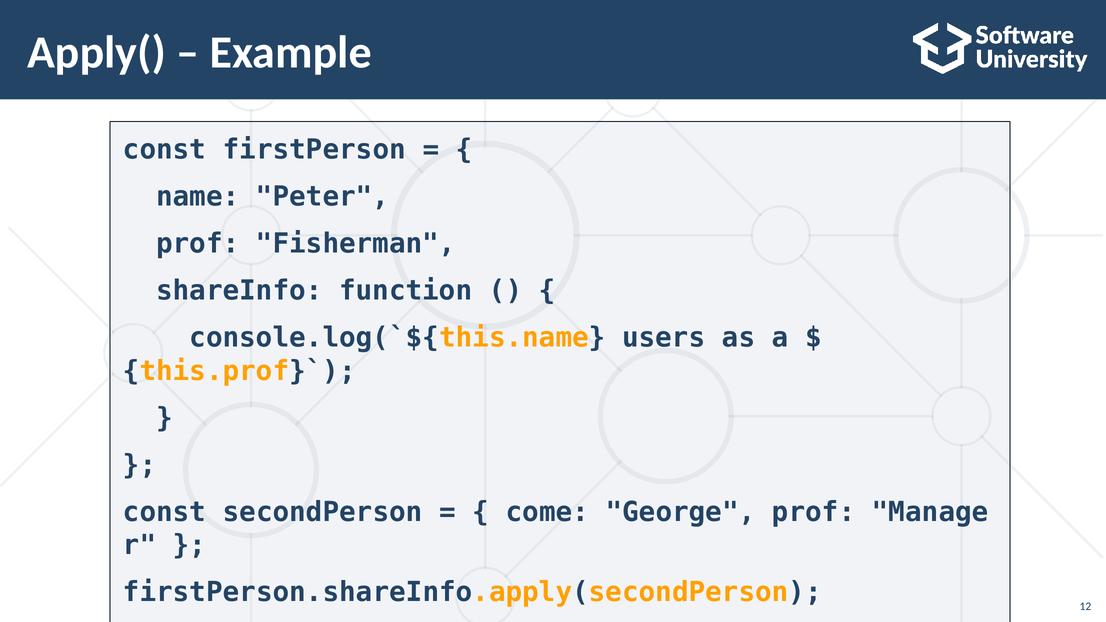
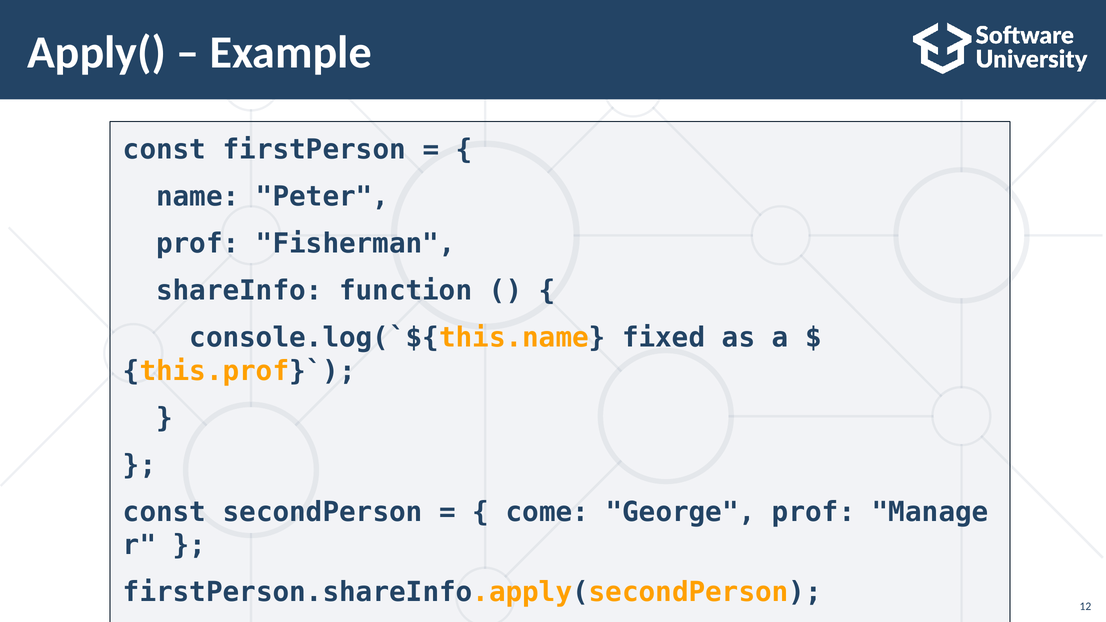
users: users -> fixed (664, 338)
